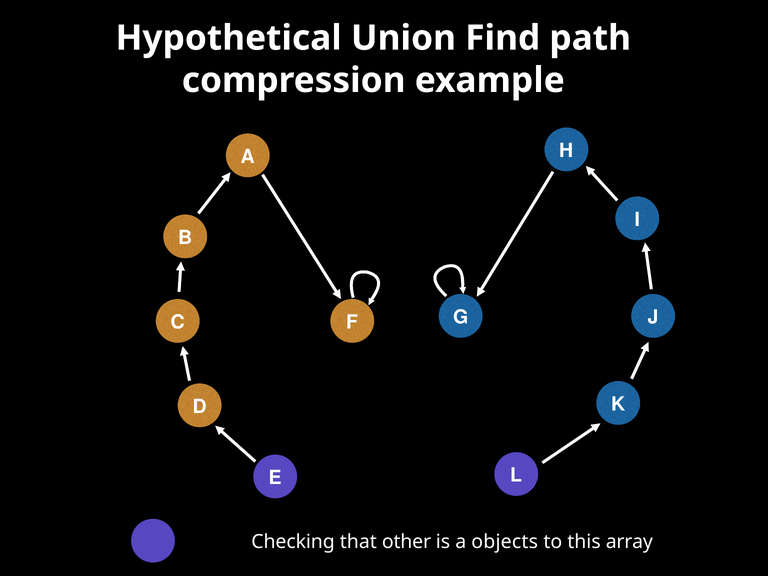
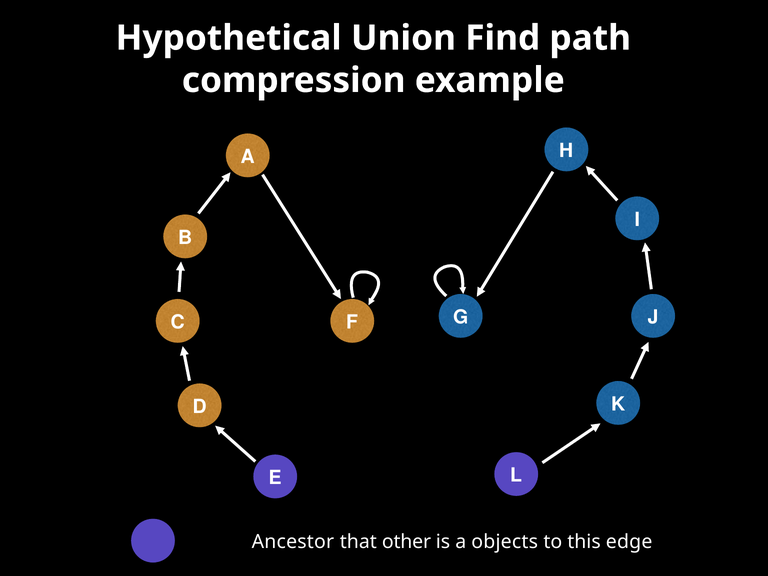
Checking: Checking -> Ancestor (293, 542)
array: array -> edge (629, 542)
